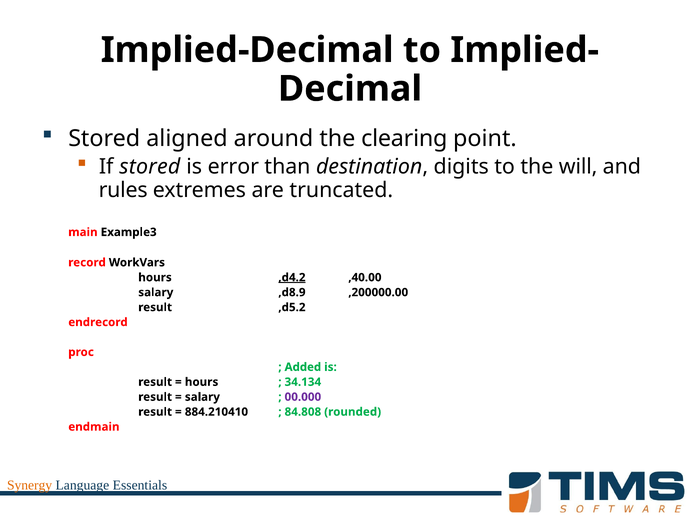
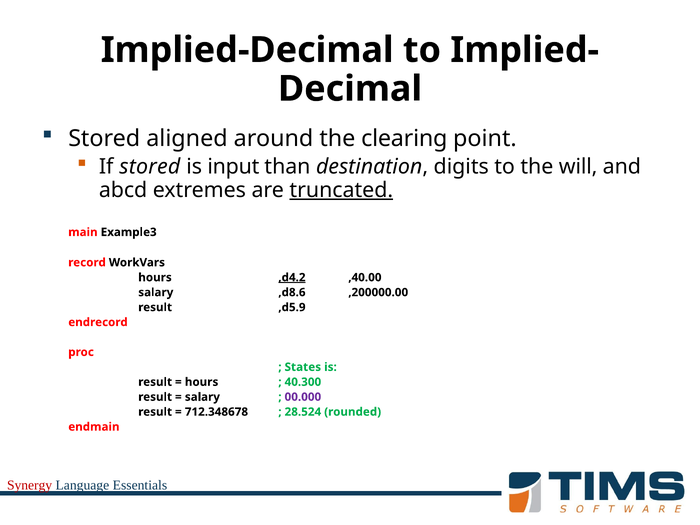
error: error -> input (233, 167)
rules: rules -> abcd (123, 190)
truncated underline: none -> present (341, 190)
,d8.9: ,d8.9 -> ,d8.6 (292, 292)
,d5.2: ,d5.2 -> ,d5.9 (292, 307)
Added: Added -> States (303, 367)
34.134: 34.134 -> 40.300 (303, 382)
884.210410: 884.210410 -> 712.348678 (216, 412)
84.808: 84.808 -> 28.524 (303, 412)
Synergy colour: orange -> red (30, 485)
